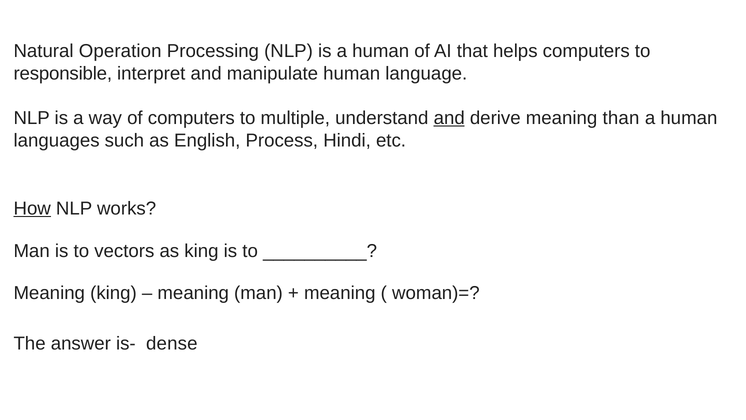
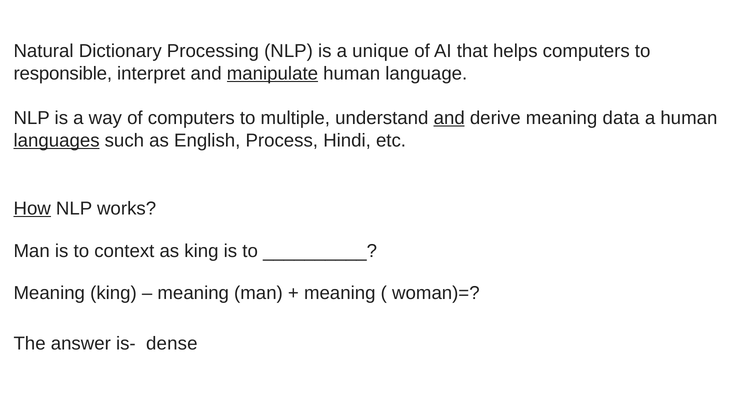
Operation: Operation -> Dictionary (120, 51)
is a human: human -> unique (381, 51)
manipulate underline: none -> present (272, 73)
than: than -> data (621, 118)
languages underline: none -> present (57, 140)
vectors: vectors -> context (124, 251)
